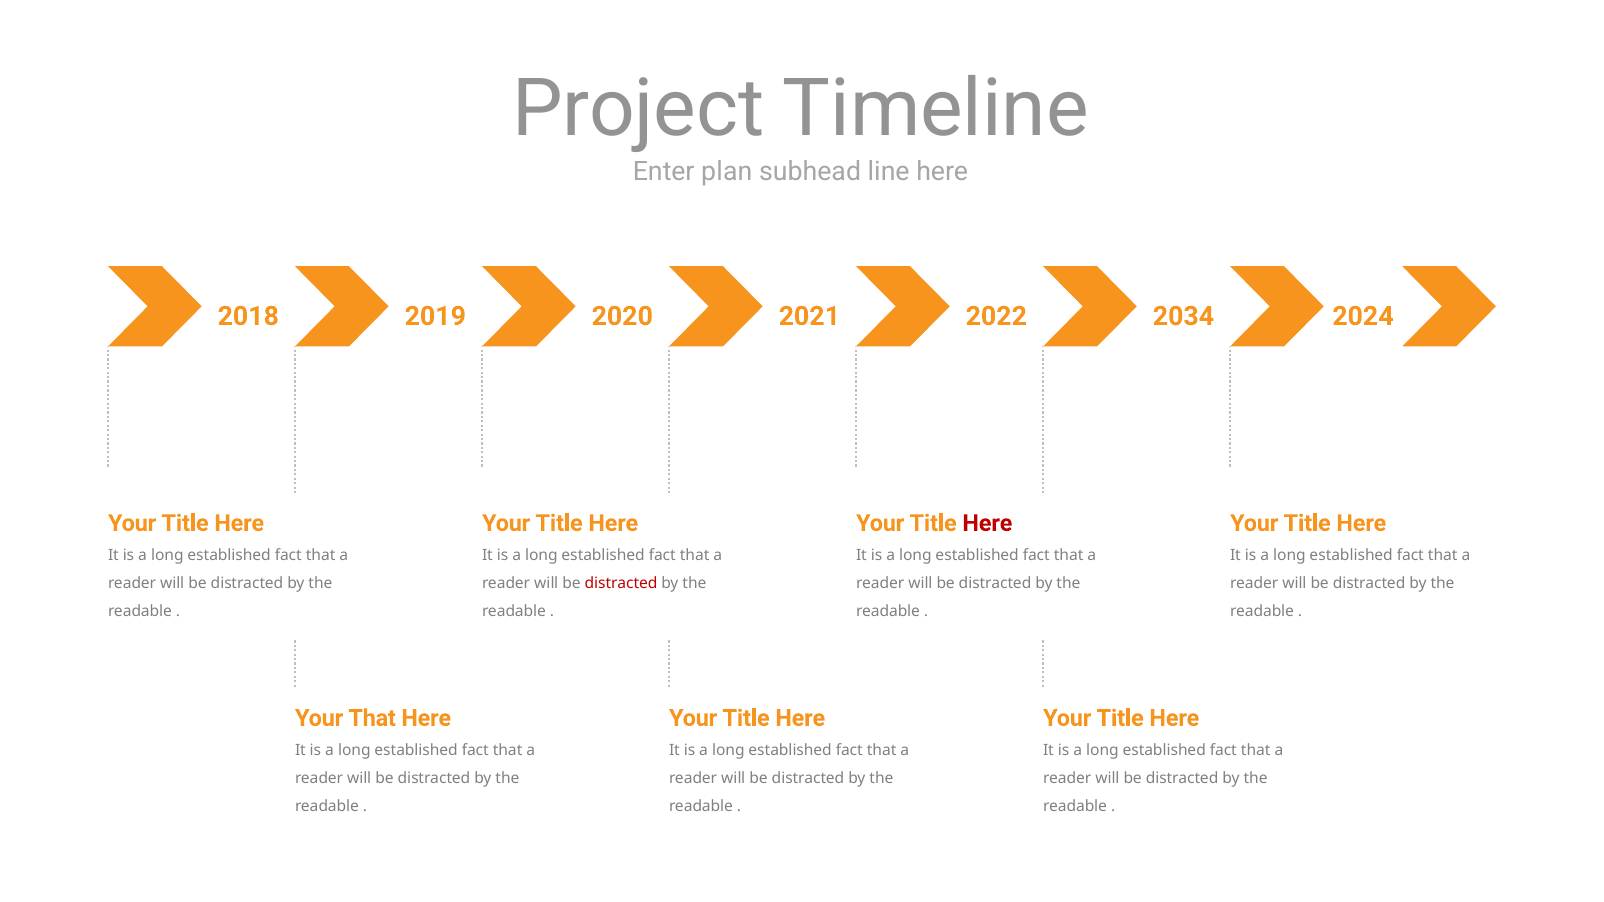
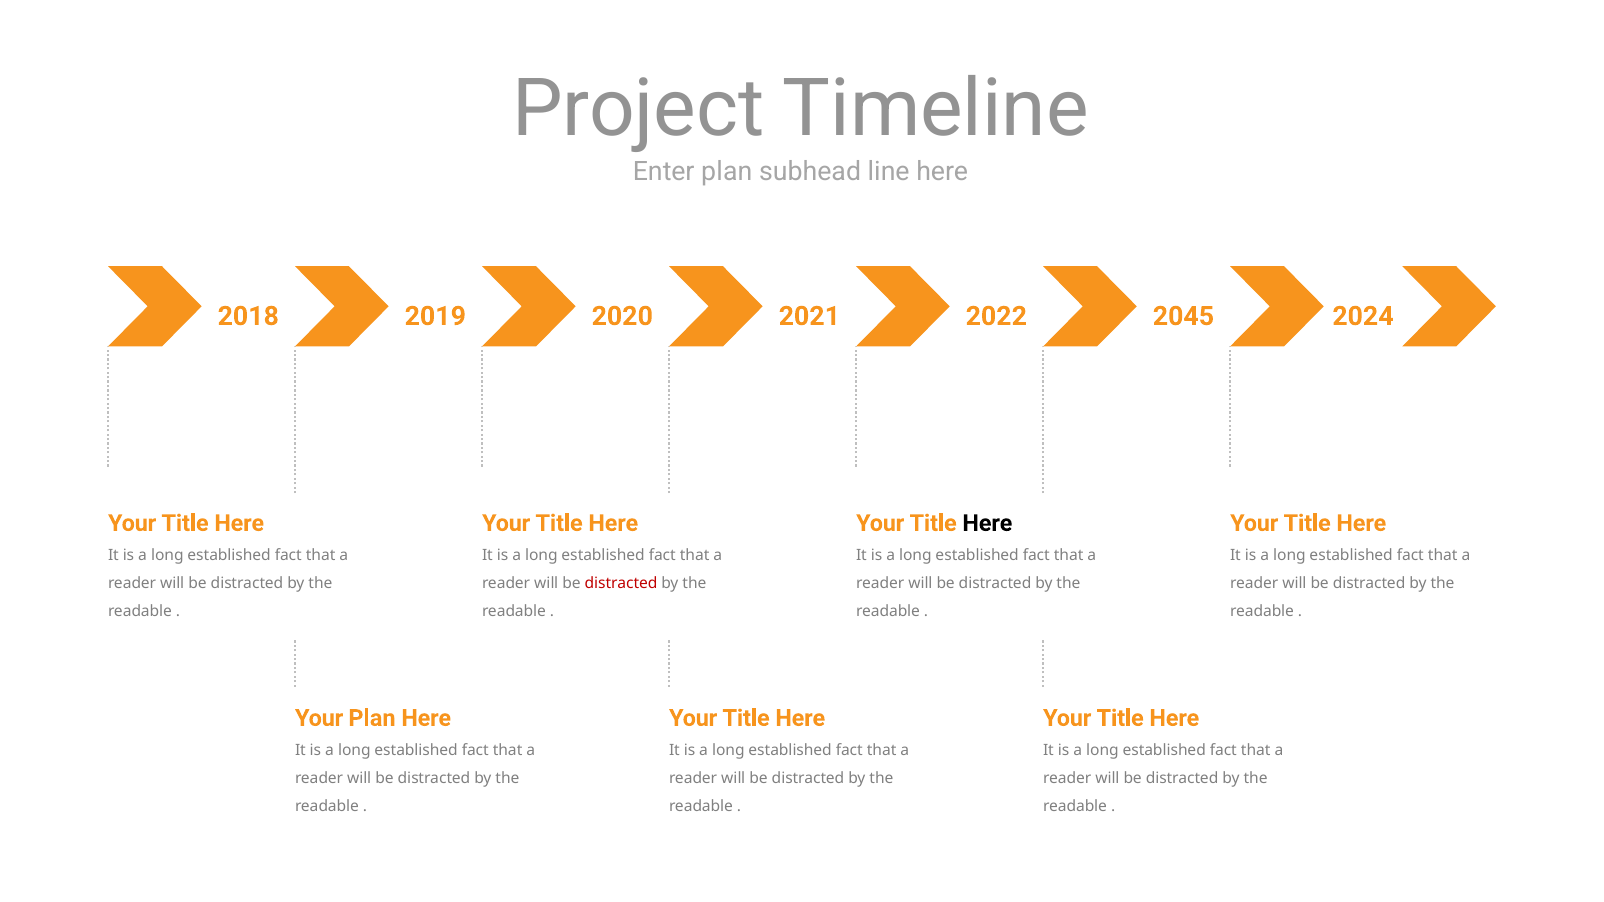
2034: 2034 -> 2045 (1183, 316)
Here colour: red -> black (987, 523)
Your That: That -> Plan (372, 718)
